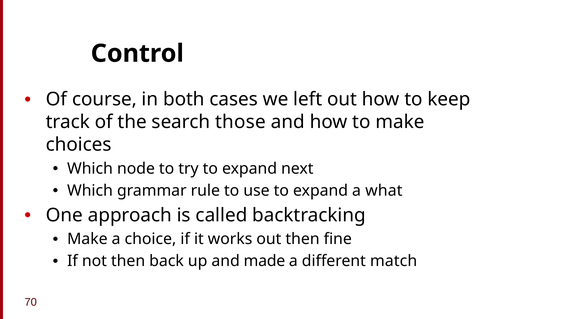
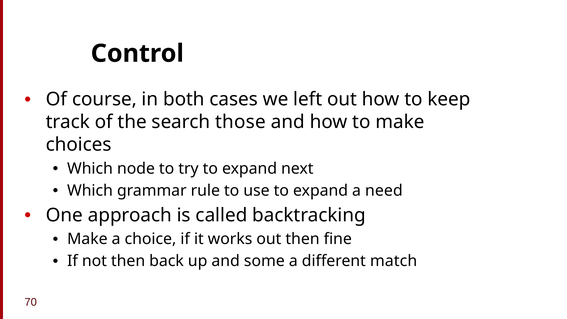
what: what -> need (384, 191)
made: made -> some (264, 261)
